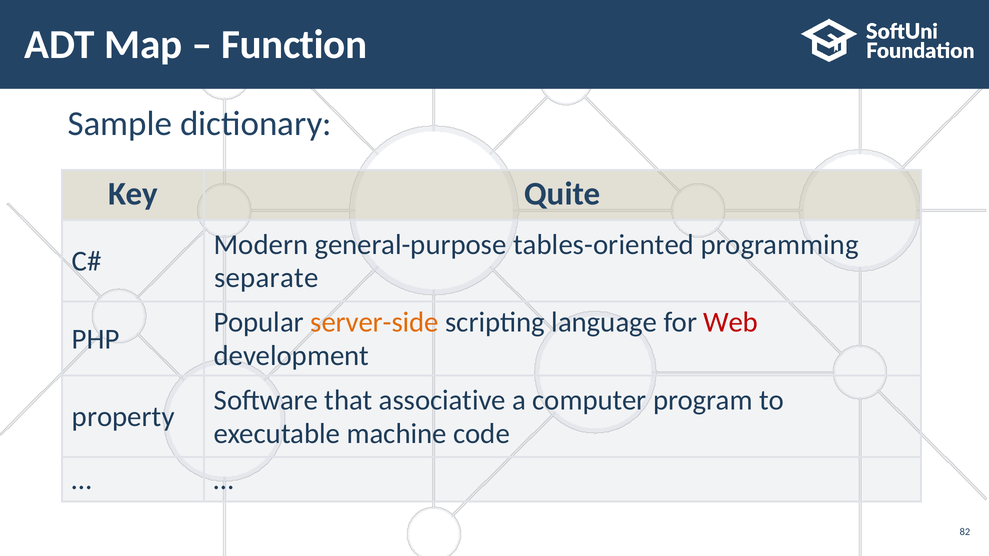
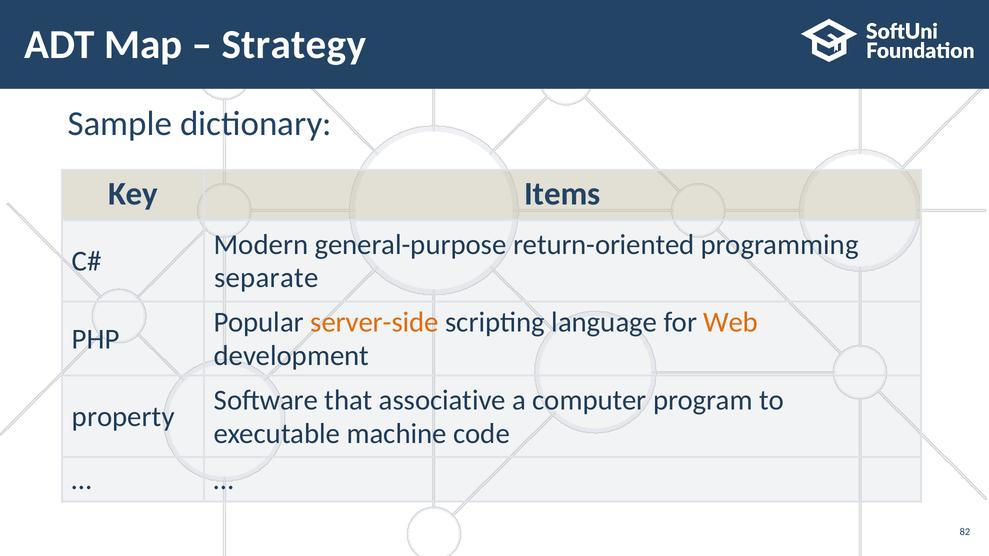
Function: Function -> Strategy (294, 44)
Quite: Quite -> Items (562, 194)
tables-oriented: tables-oriented -> return-oriented (604, 245)
Web colour: red -> orange (731, 322)
